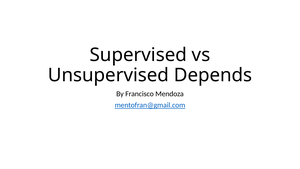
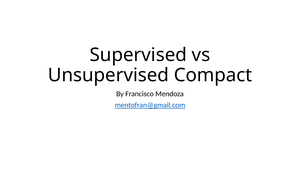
Depends: Depends -> Compact (213, 75)
